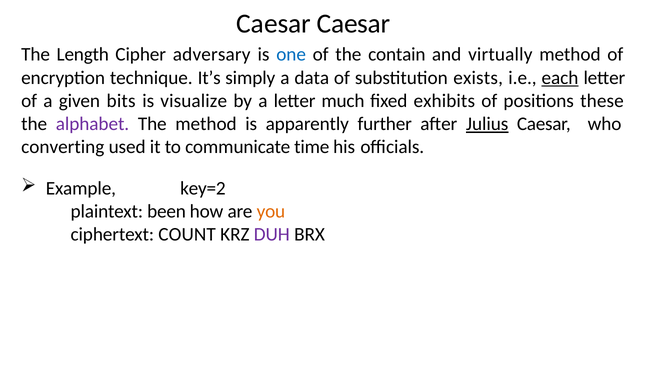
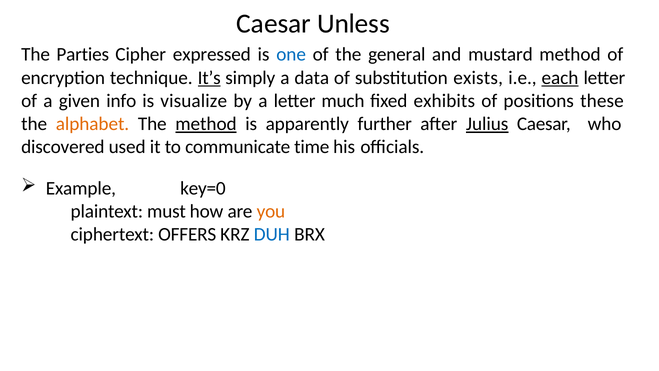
Caesar Caesar: Caesar -> Unless (353, 24)
Length: Length -> Parties (83, 55)
adversary: adversary -> expressed (212, 55)
contain: contain -> general (397, 55)
virtually: virtually -> mustard (500, 55)
It’s underline: none -> present (209, 78)
bits: bits -> info (121, 101)
alphabet colour: purple -> orange (92, 124)
method underline: none -> present (206, 124)
converting: converting -> discovered (63, 147)
key=2: key=2 -> key=0 (203, 188)
been: been -> must (167, 211)
COUNT: COUNT -> OFFERS (187, 234)
DUH colour: purple -> blue (272, 234)
